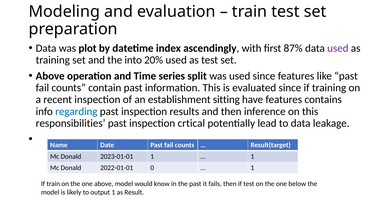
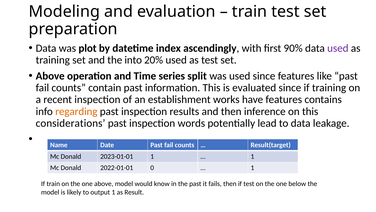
87%: 87% -> 90% (293, 48)
sitting: sitting -> works (226, 99)
regarding colour: blue -> orange (76, 111)
responsibilities: responsibilities -> considerations (71, 123)
crtical: crtical -> words (191, 123)
